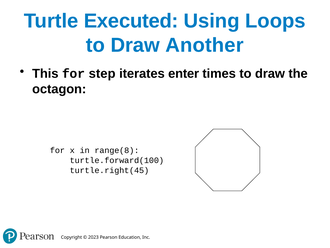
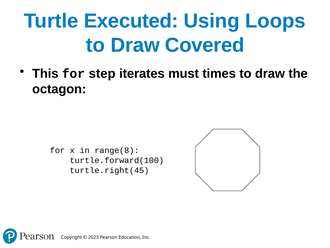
Another: Another -> Covered (205, 45)
enter: enter -> must (184, 73)
